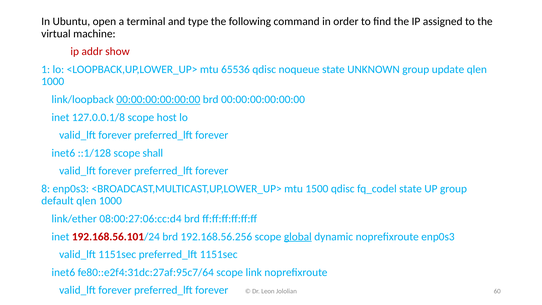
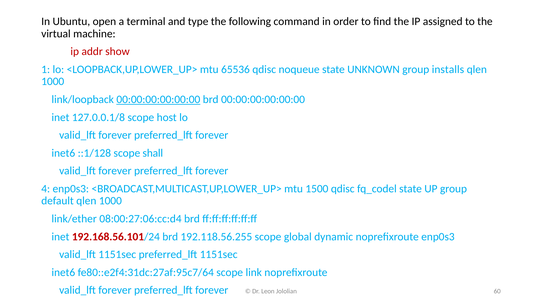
update: update -> installs (448, 69)
8: 8 -> 4 (46, 189)
192.168.56.256: 192.168.56.256 -> 192.118.56.255 (216, 237)
global underline: present -> none (298, 237)
